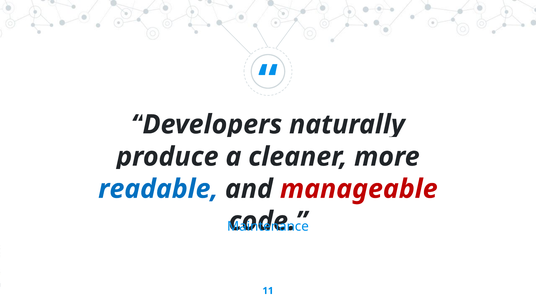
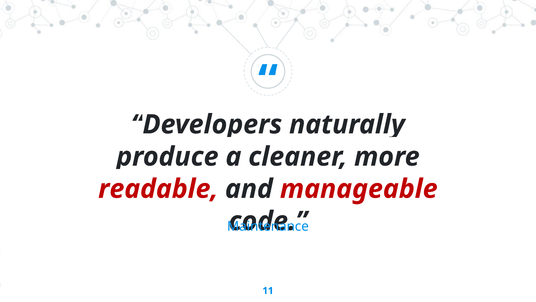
readable colour: blue -> red (158, 189)
